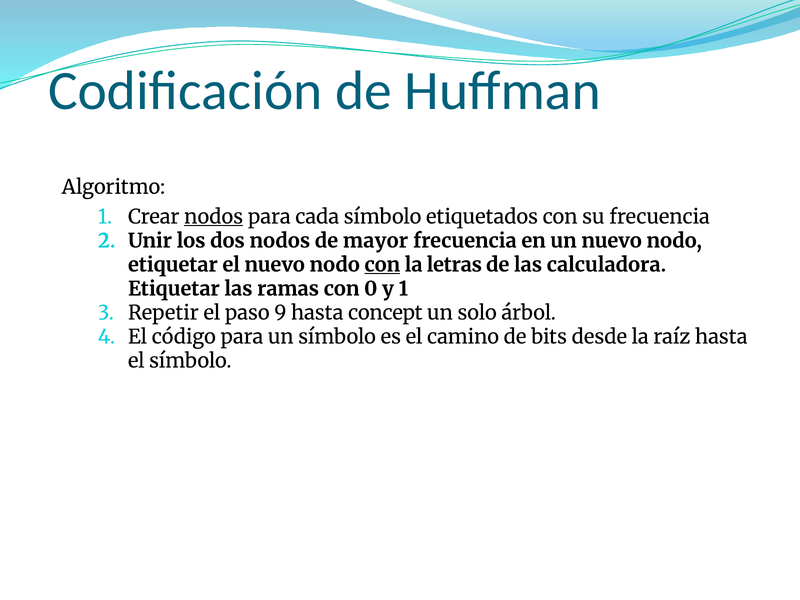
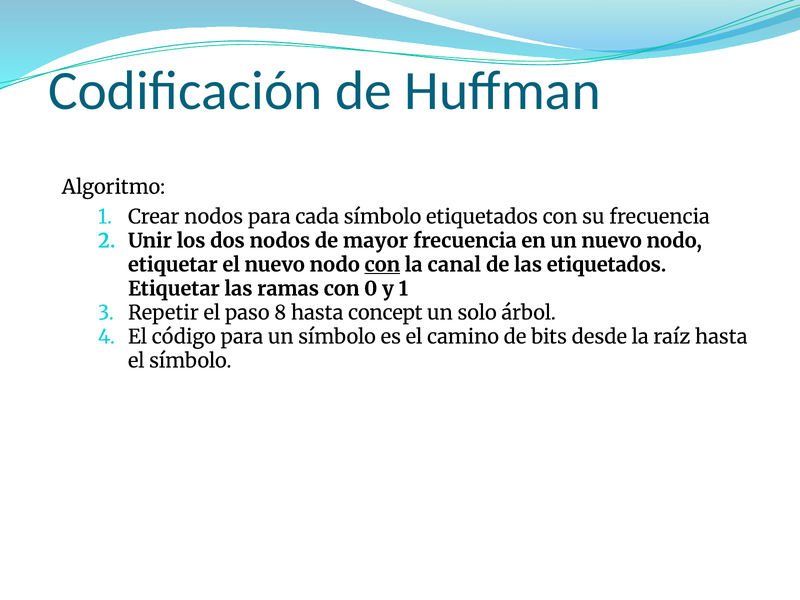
nodos underline: present -> none (214, 217)
letras: letras -> canal (454, 265)
las calculadora: calculadora -> etiquetados (607, 265)
9: 9 -> 8 (280, 313)
